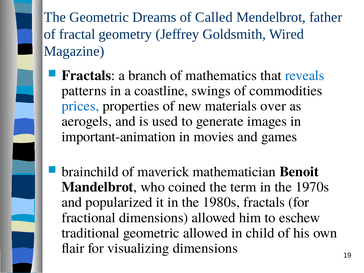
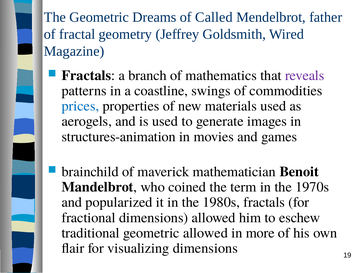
reveals colour: blue -> purple (305, 75)
materials over: over -> used (273, 106)
important-animation: important-animation -> structures-animation (119, 137)
child: child -> more (260, 233)
